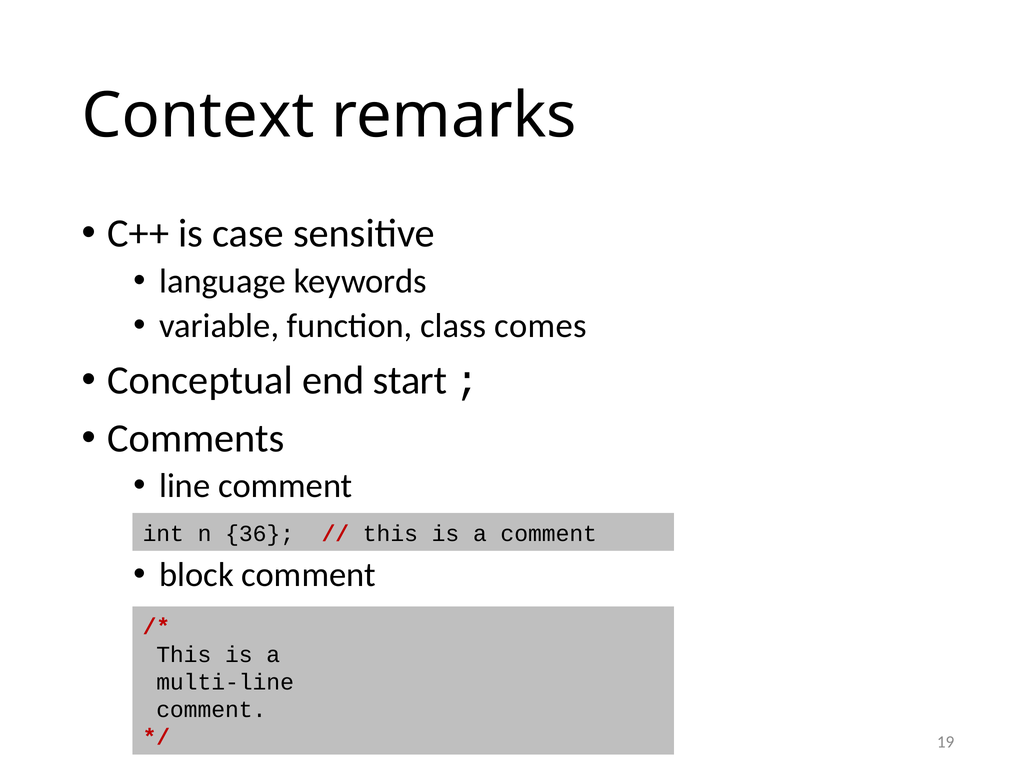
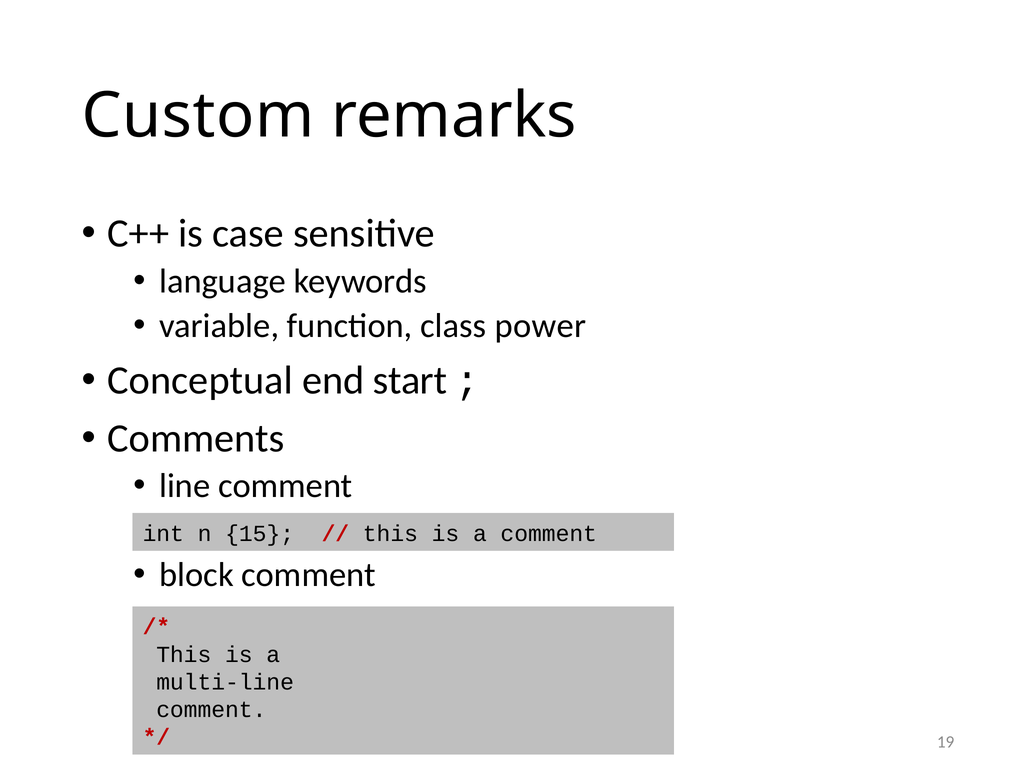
Context: Context -> Custom (198, 116)
comes: comes -> power (540, 326)
36: 36 -> 15 (260, 533)
